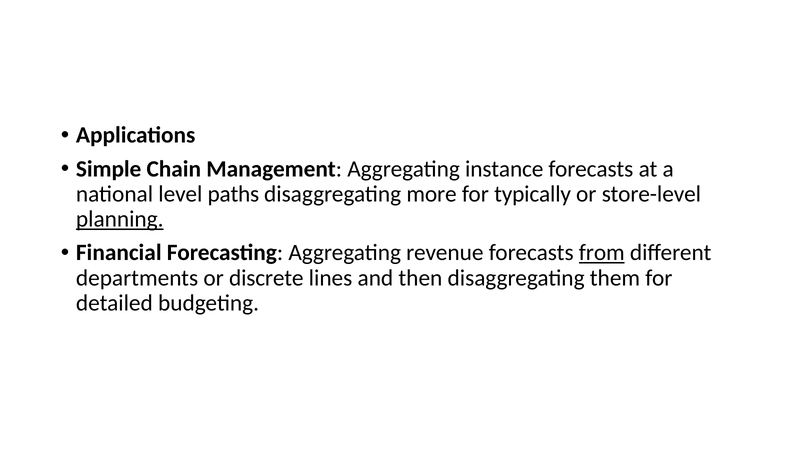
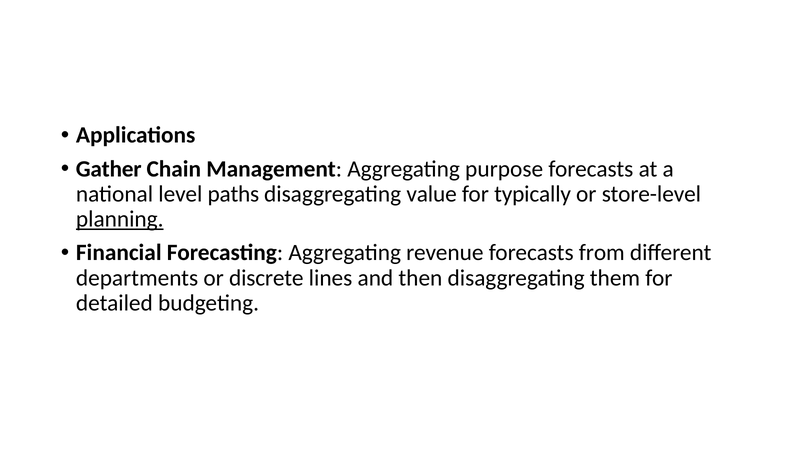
Simple: Simple -> Gather (109, 169)
instance: instance -> purpose (504, 169)
more: more -> value (432, 194)
from underline: present -> none (602, 253)
